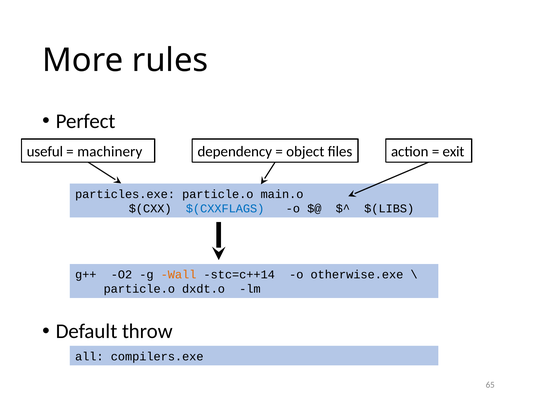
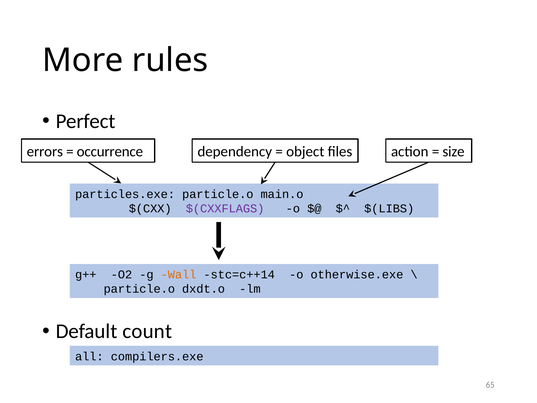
useful: useful -> errors (45, 152)
machinery: machinery -> occurrence (110, 152)
exit: exit -> size (453, 152)
$(CXXFLAGS colour: blue -> purple (225, 208)
throw: throw -> count (147, 331)
